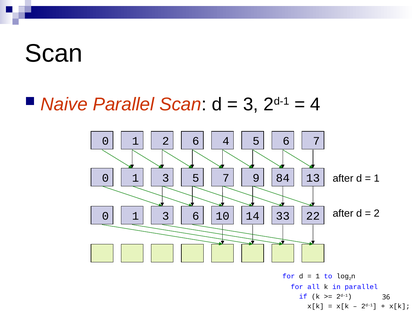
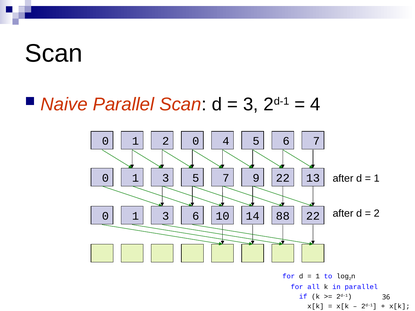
6: 6 -> 0 (196, 141)
7 84: 84 -> 22 (283, 178)
33: 33 -> 88 (283, 216)
